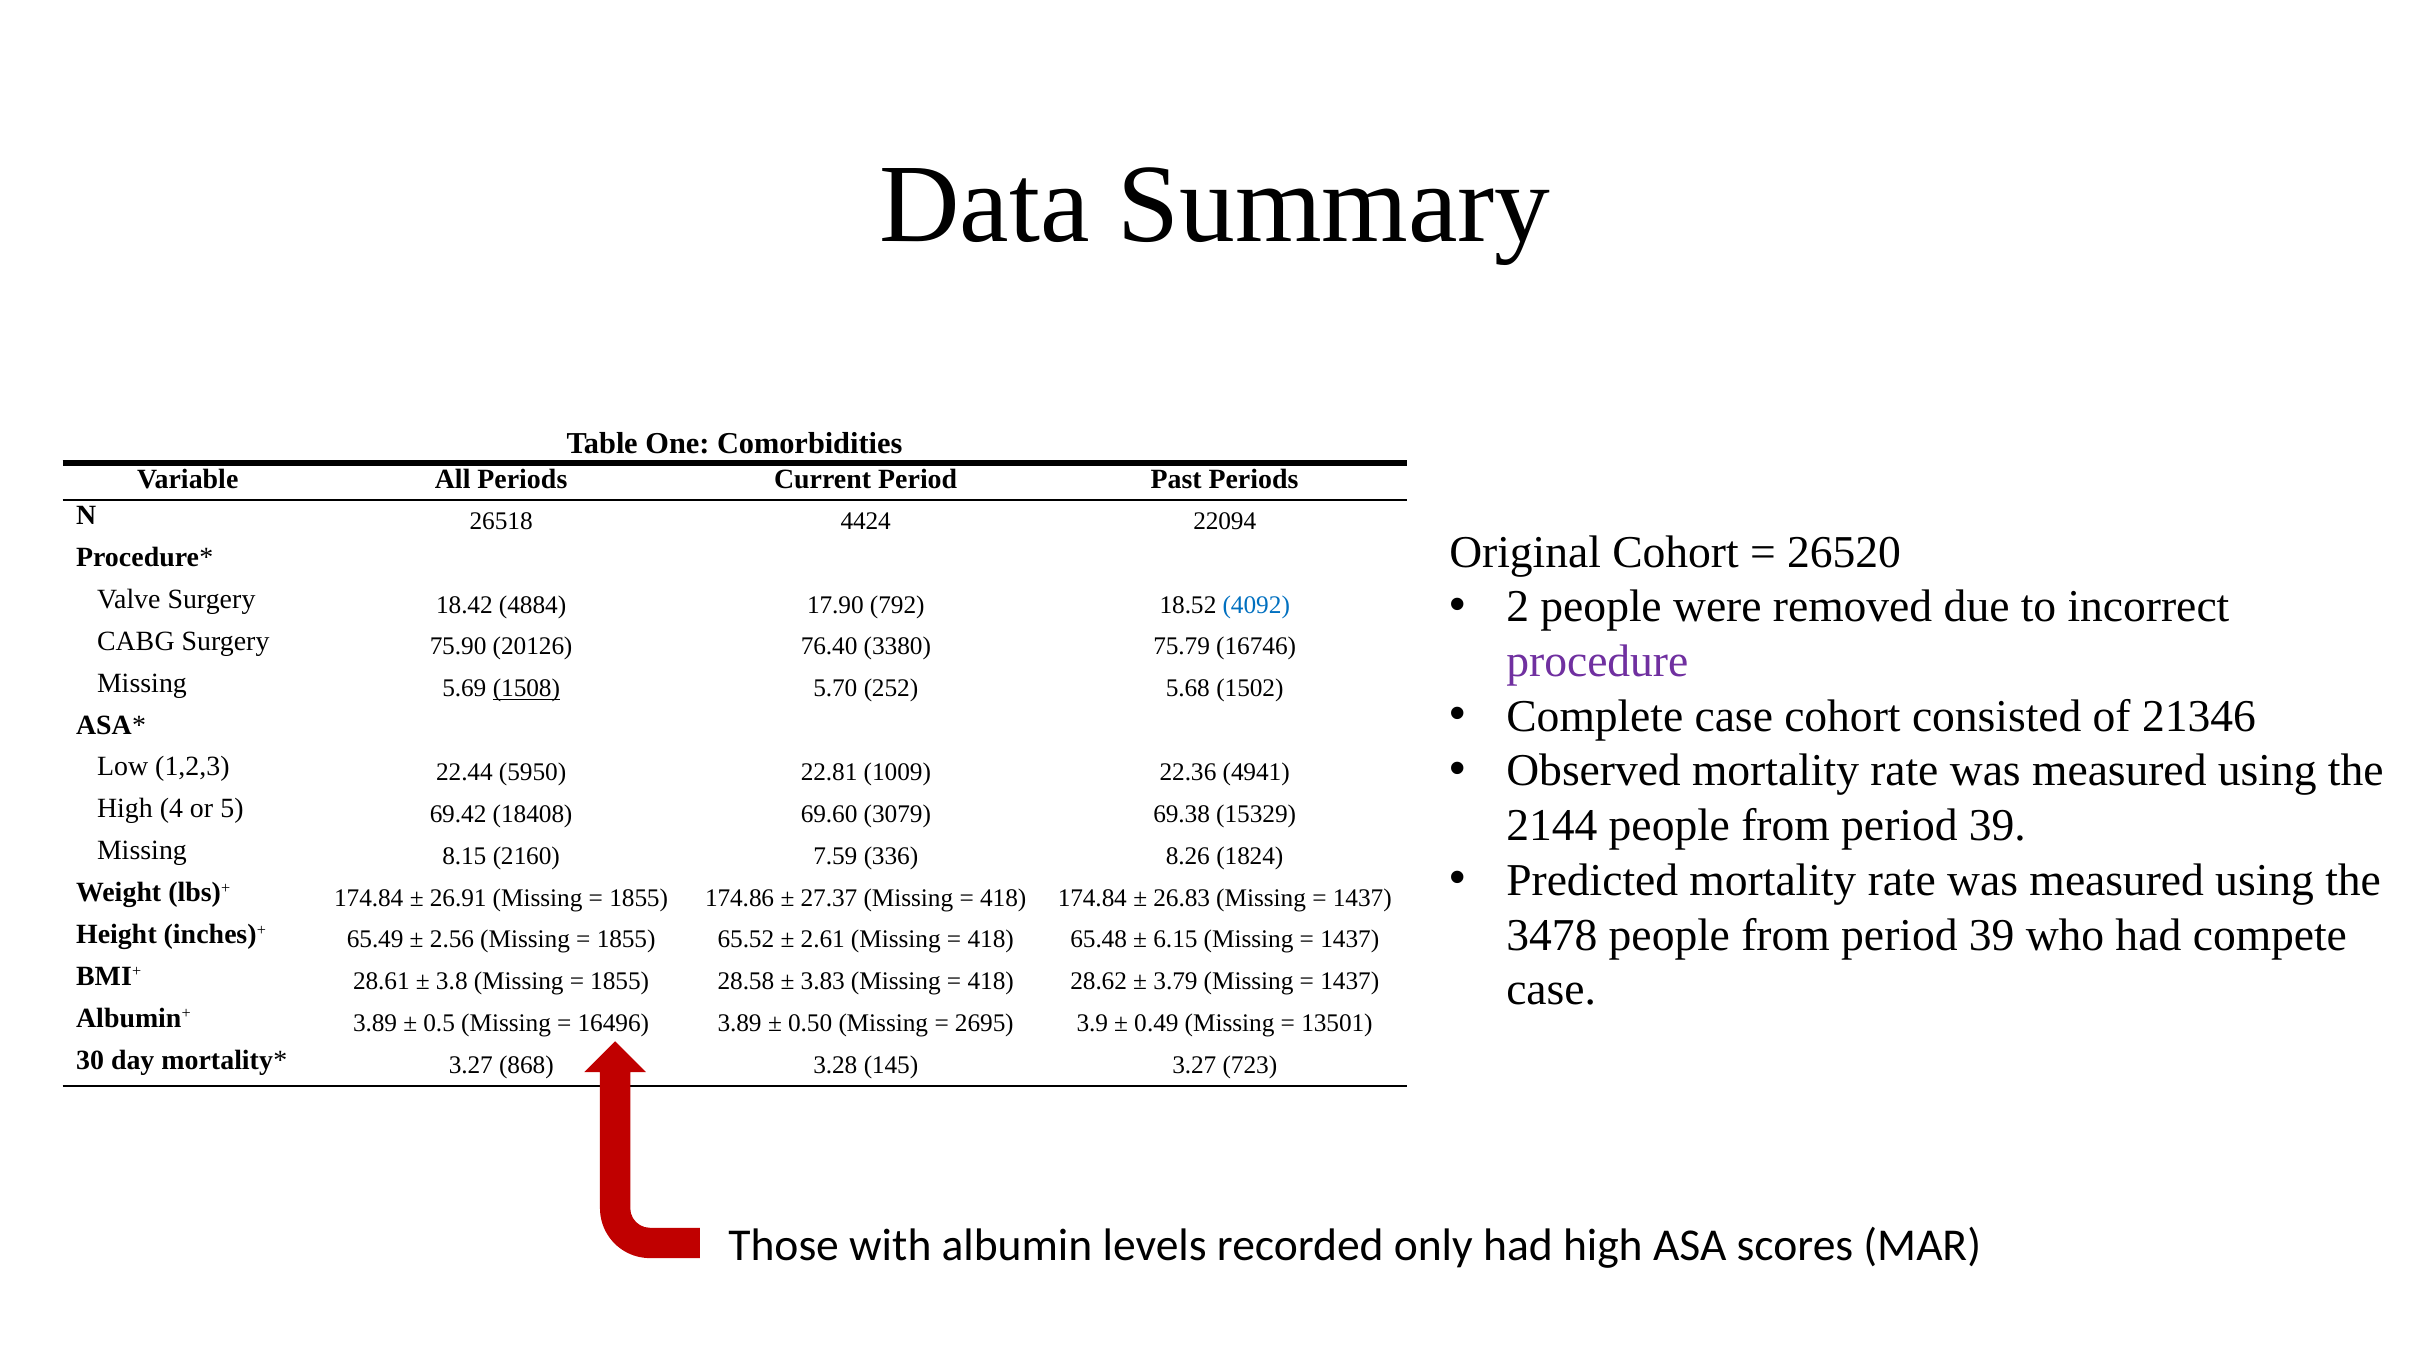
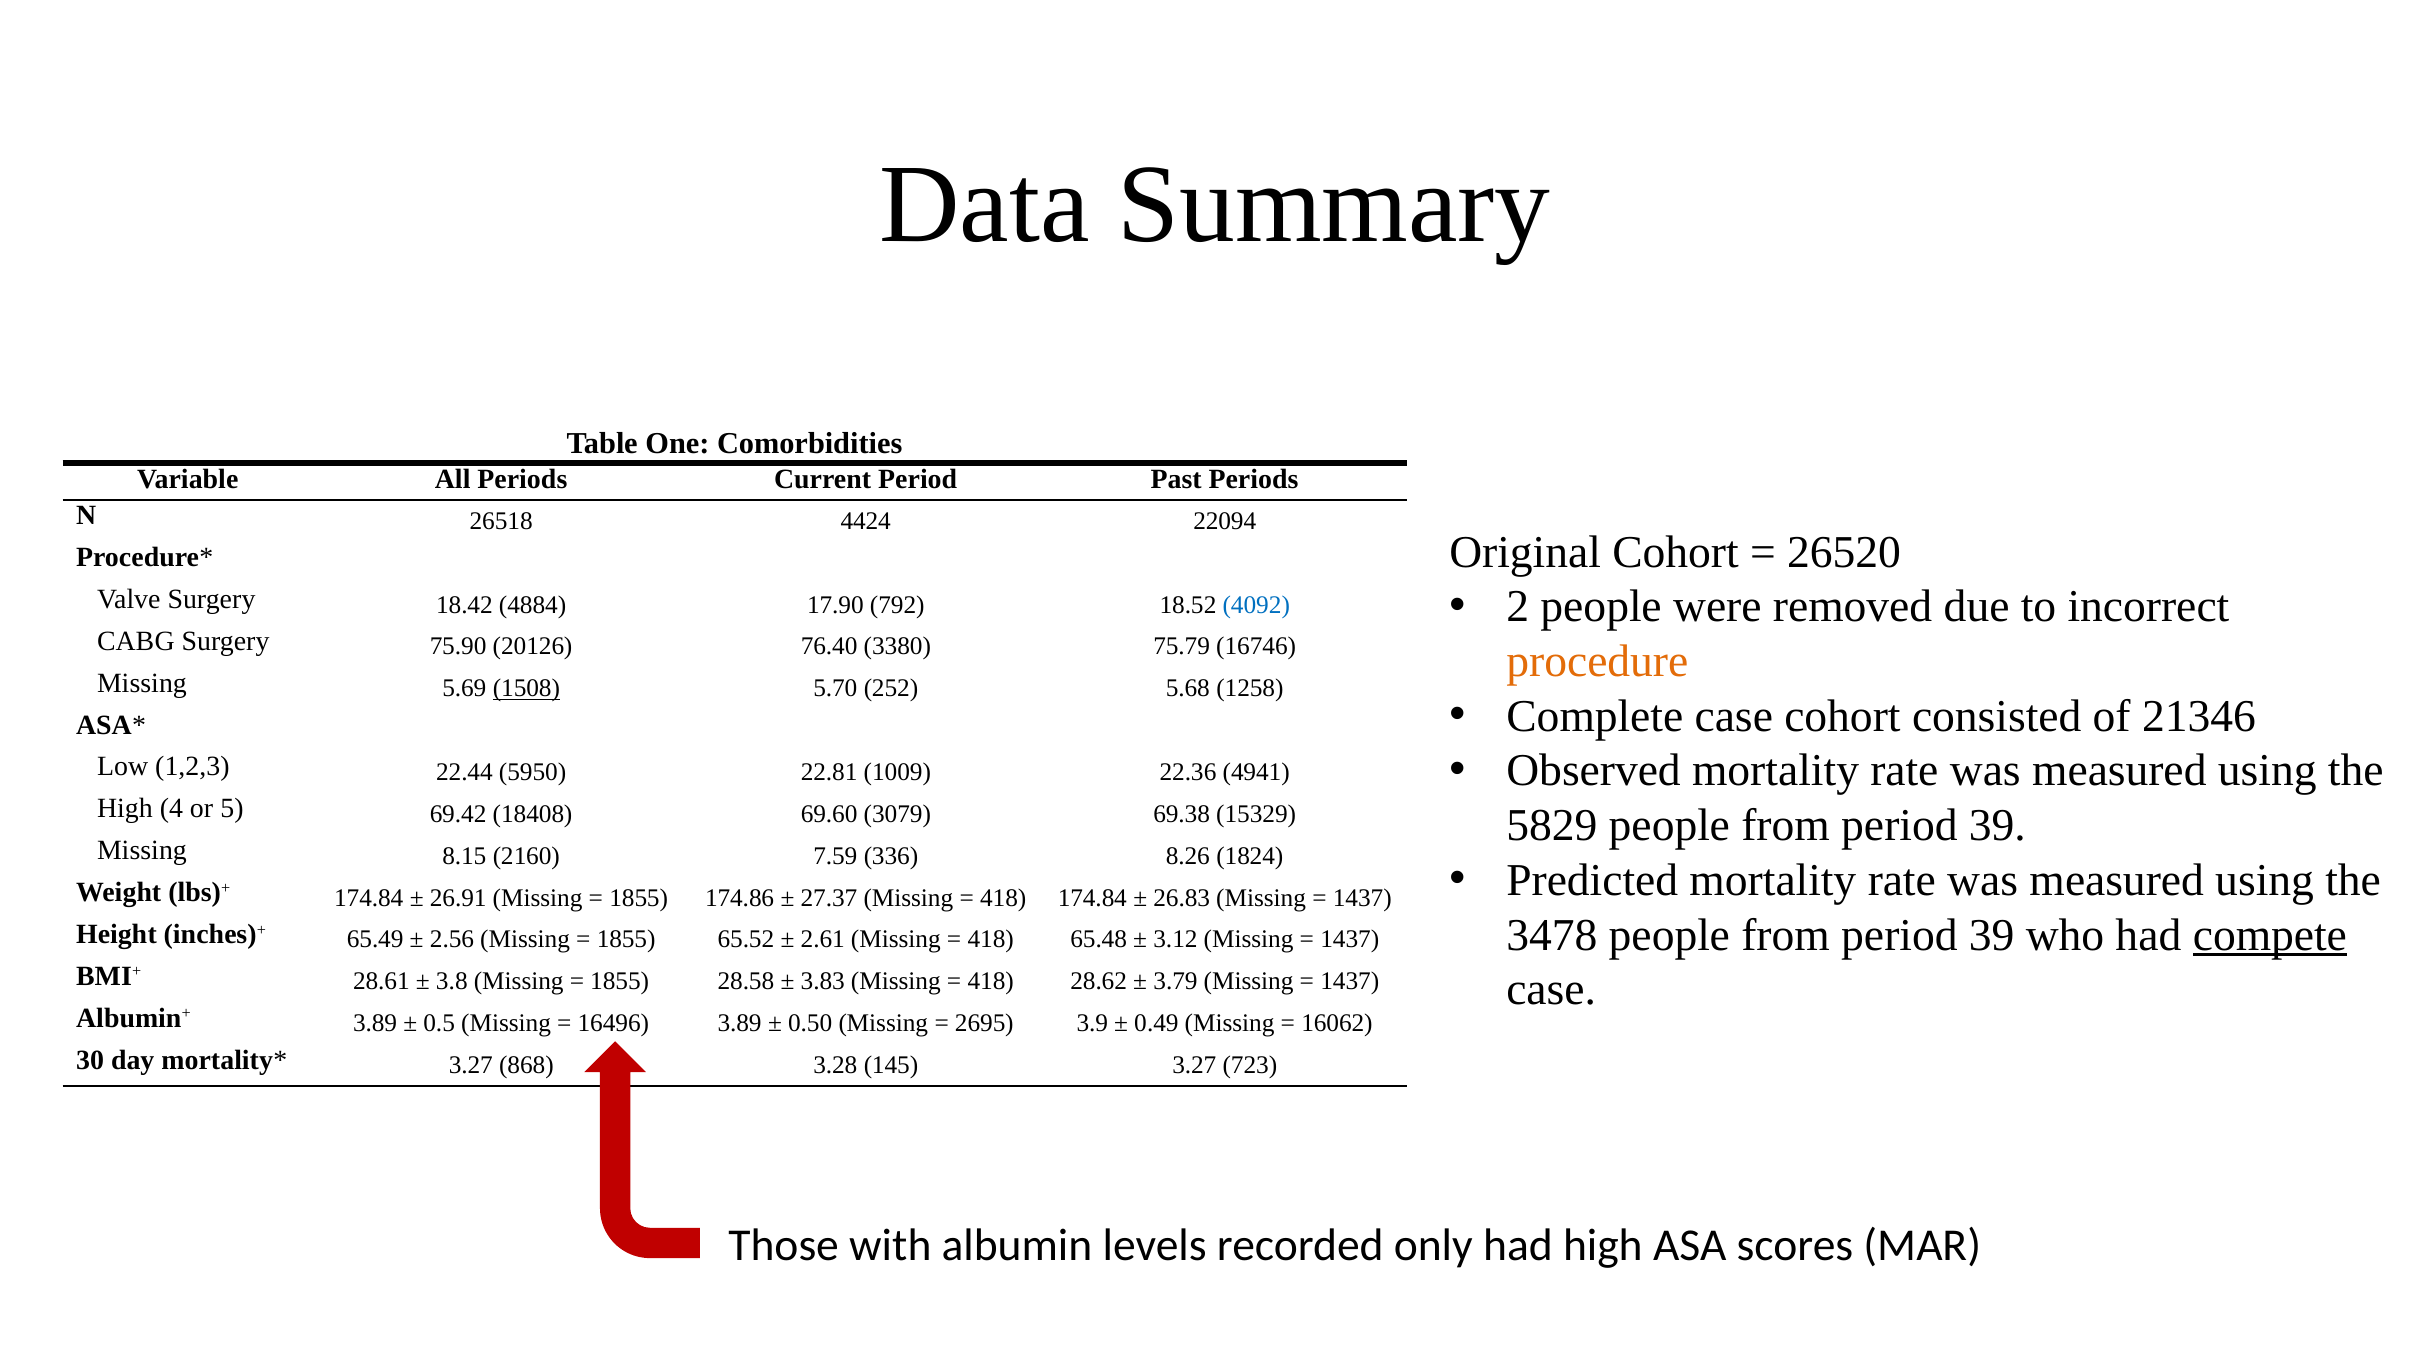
procedure colour: purple -> orange (1597, 661)
1502: 1502 -> 1258 (1250, 688)
2144: 2144 -> 5829 (1552, 825)
compete underline: none -> present (2270, 935)
6.15: 6.15 -> 3.12 (1175, 939)
13501: 13501 -> 16062 (1337, 1023)
